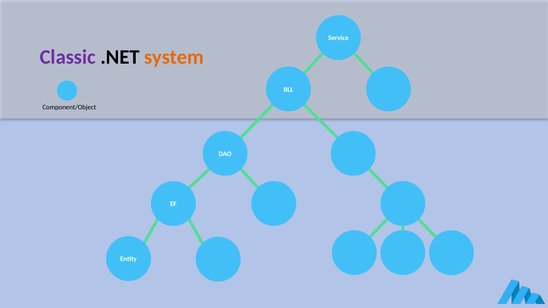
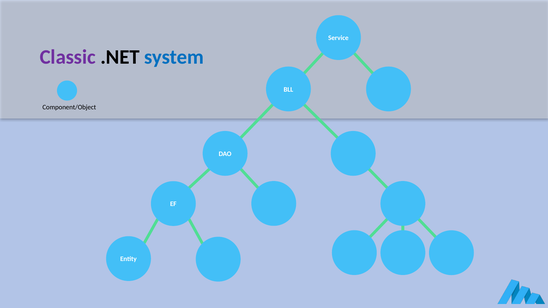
system colour: orange -> blue (174, 57)
